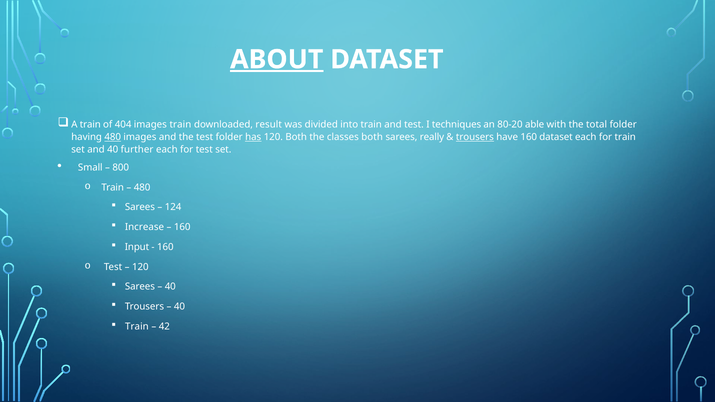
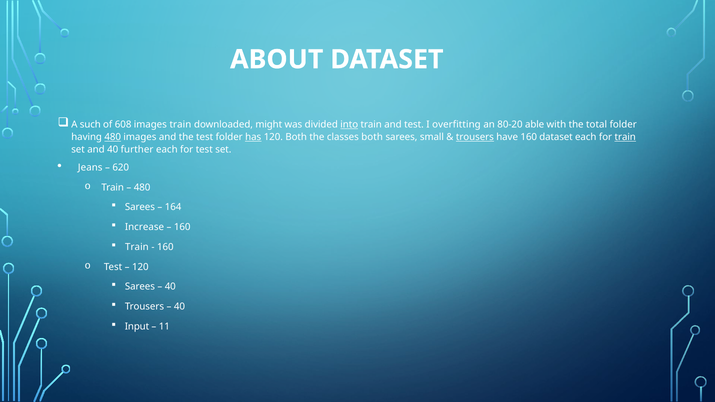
ABOUT underline: present -> none (277, 59)
A train: train -> such (90, 125)
404: 404 -> 608 (123, 125)
result: result -> might (269, 125)
into underline: none -> present (349, 125)
techniques: techniques -> overfitting (456, 125)
really: really -> small (432, 137)
train underline: none -> present (625, 137)
Small: Small -> Jeans (90, 168)
800: 800 -> 620 (121, 168)
124: 124 -> 164 (173, 207)
Input: Input -> Train (137, 247)
Train: Train -> Input (137, 327)
42: 42 -> 11 (164, 327)
